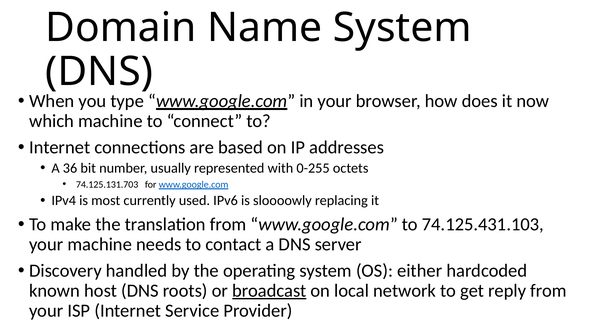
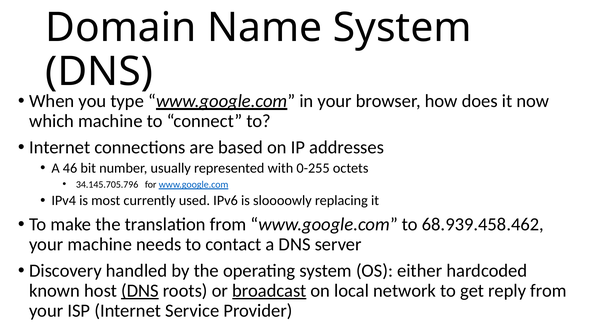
36: 36 -> 46 (70, 168)
74.125.131.703: 74.125.131.703 -> 34.145.705.796 (107, 184)
74.125.431.103: 74.125.431.103 -> 68.939.458.462 (483, 224)
DNS underline: none -> present (140, 291)
